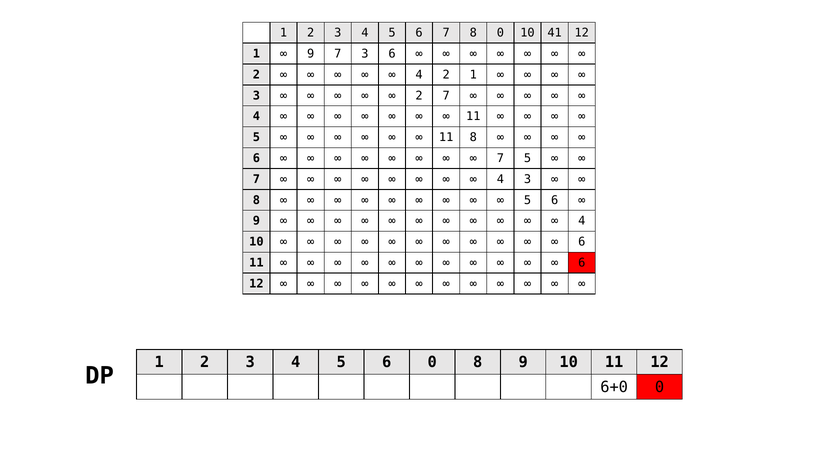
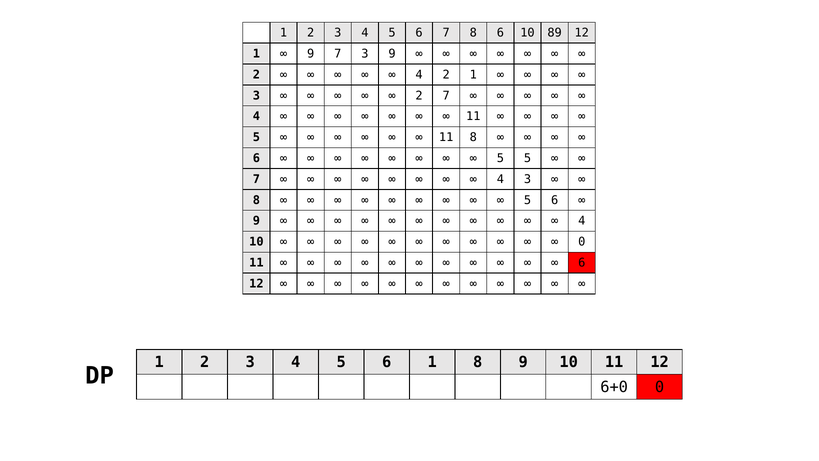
8 0: 0 -> 6 (500, 33)
41: 41 -> 89 (555, 33)
3 6: 6 -> 9 (392, 54)
7: 7 -> 5 (500, 158)
6: 6 -> 0 (582, 242)
6 0: 0 -> 1 (432, 362)
